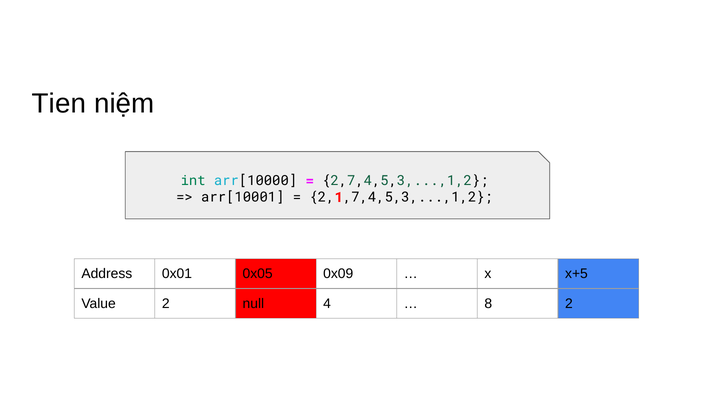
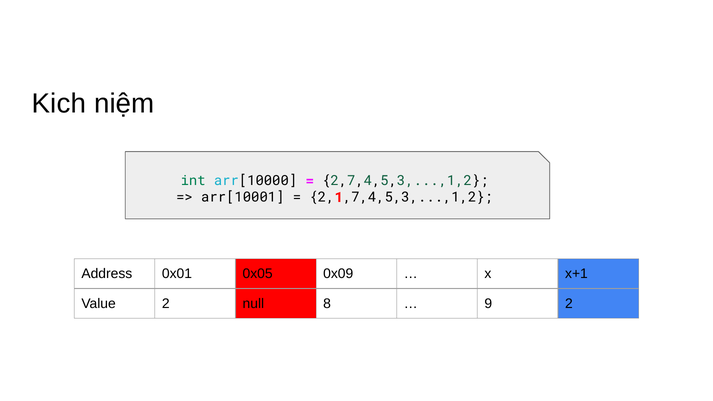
Tien: Tien -> Kich (59, 104)
x+5: x+5 -> x+1 (576, 274)
4: 4 -> 8 (327, 304)
8: 8 -> 9 (488, 304)
